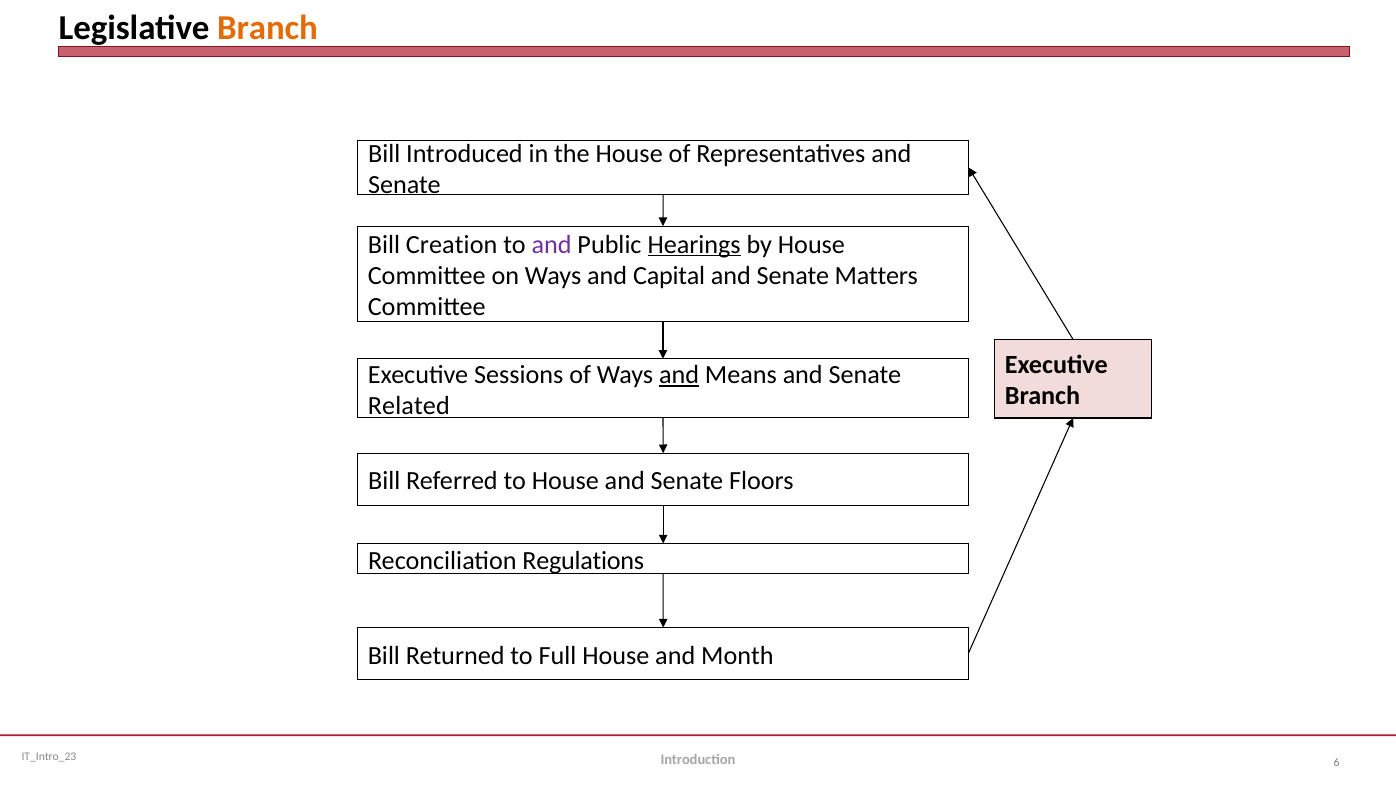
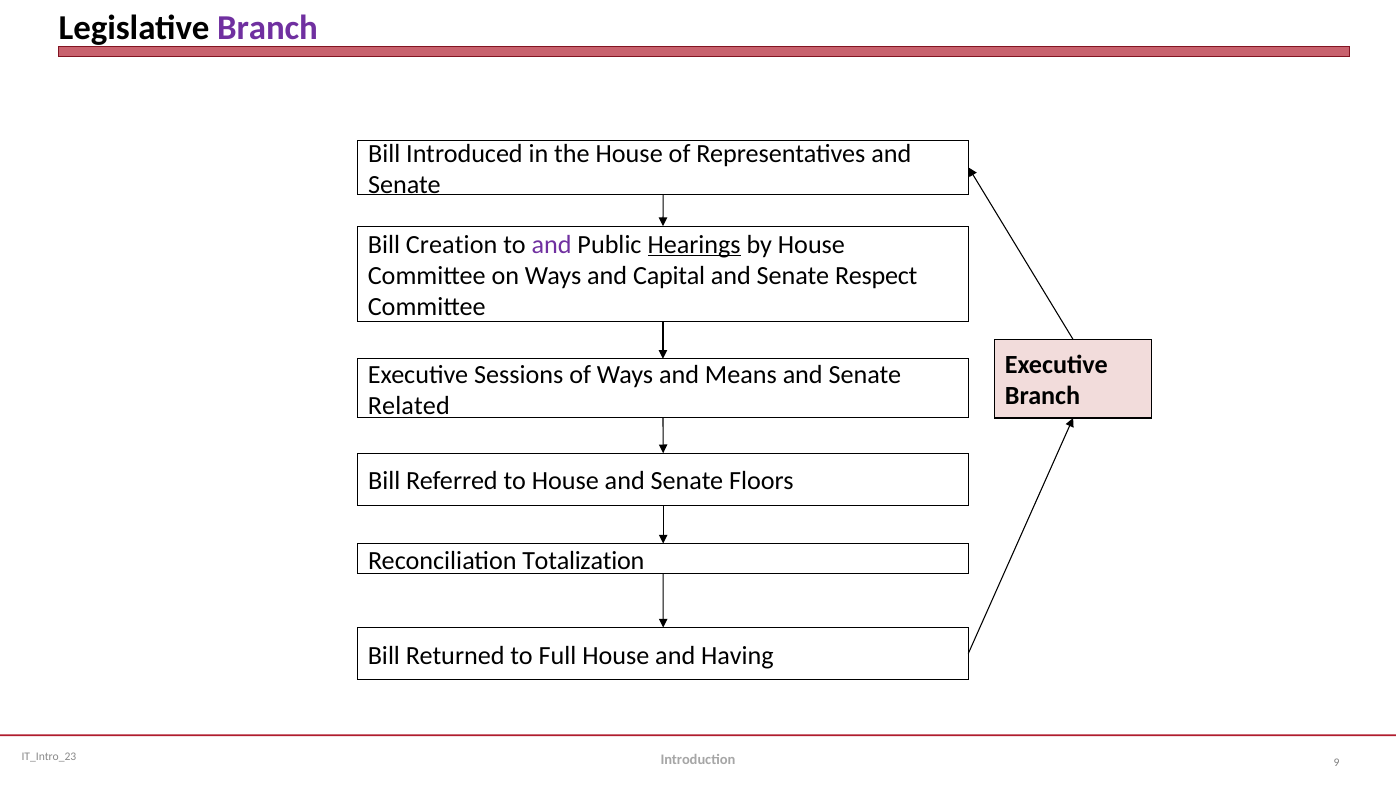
Branch colour: orange -> purple (268, 28)
Matters: Matters -> Respect (876, 276)
and underline: present -> none (679, 375)
Regulations: Regulations -> Totalization (583, 561)
Month: Month -> Having (737, 656)
6: 6 -> 9 (1337, 762)
